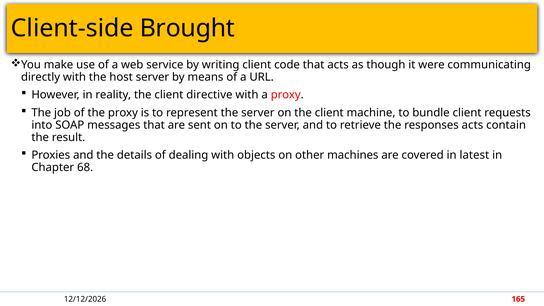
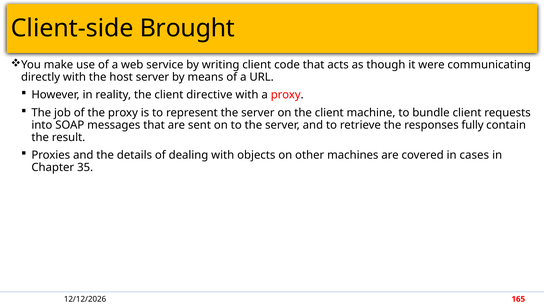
responses acts: acts -> fully (473, 125)
latest: latest -> cases (474, 155)
68: 68 -> 35 (85, 167)
